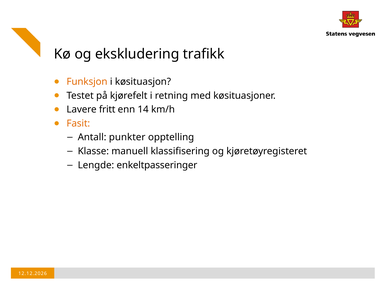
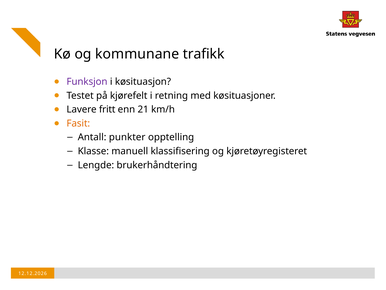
ekskludering: ekskludering -> kommunane (137, 54)
Funksjon colour: orange -> purple (87, 82)
14: 14 -> 21 (143, 109)
enkeltpasseringer: enkeltpasseringer -> brukerhåndtering (157, 165)
